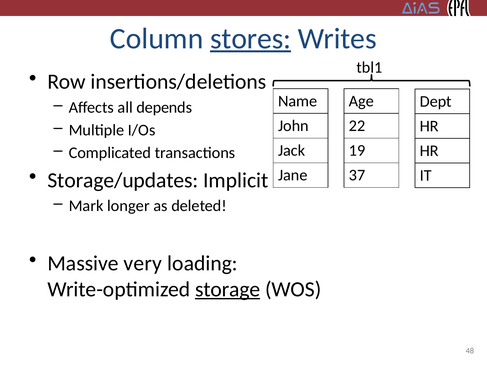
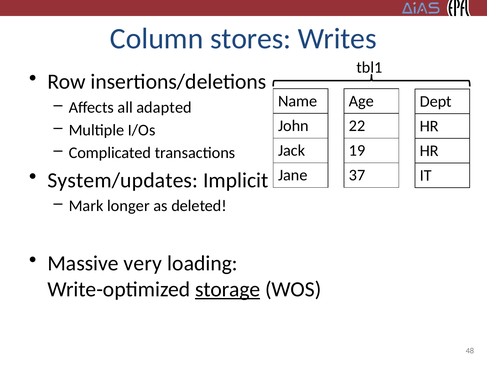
stores underline: present -> none (251, 39)
depends: depends -> adapted (164, 107)
Storage/updates: Storage/updates -> System/updates (123, 180)
